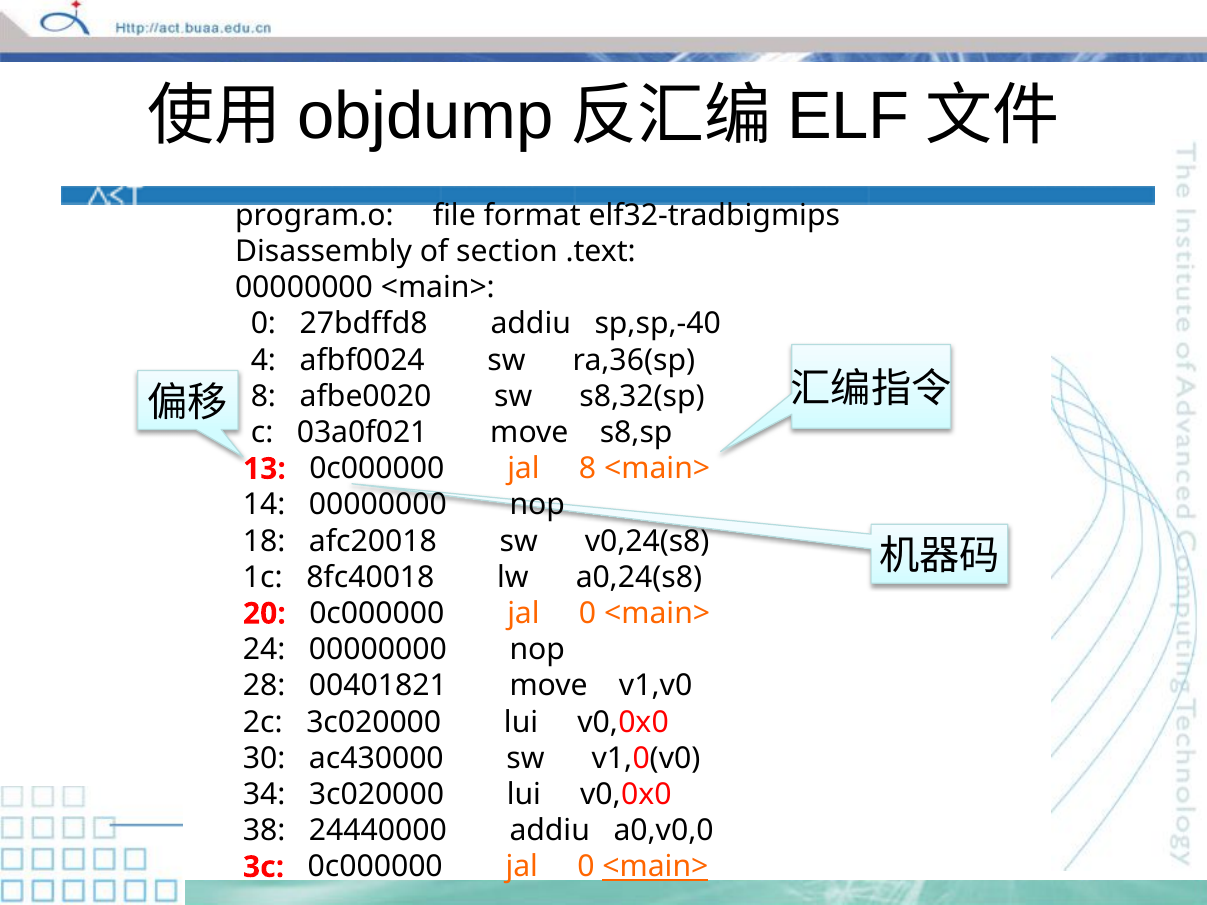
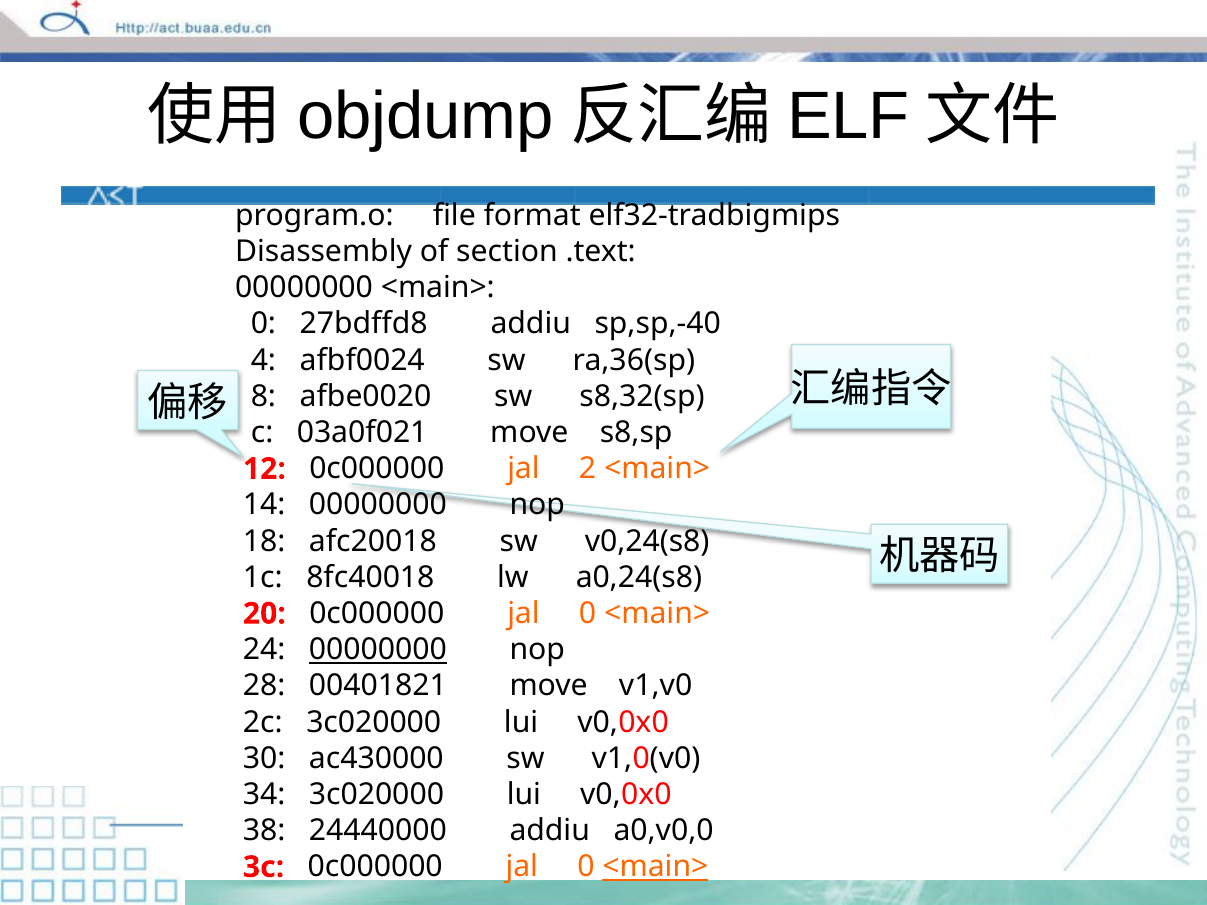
13: 13 -> 12 (264, 469)
jal 8: 8 -> 2 (588, 469)
00000000 underline: none -> present (378, 650)
